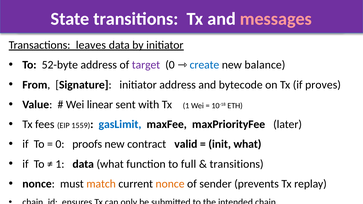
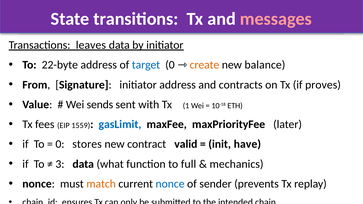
52-byte: 52-byte -> 22-byte (60, 65)
target colour: purple -> blue (146, 65)
create colour: blue -> orange (204, 65)
bytecode: bytecode -> contracts (241, 85)
linear: linear -> sends (100, 105)
proofs: proofs -> stores (87, 144)
init what: what -> have (247, 144)
1: 1 -> 3 (60, 164)
transitions: transitions -> mechanics (237, 164)
nonce colour: orange -> blue (170, 184)
